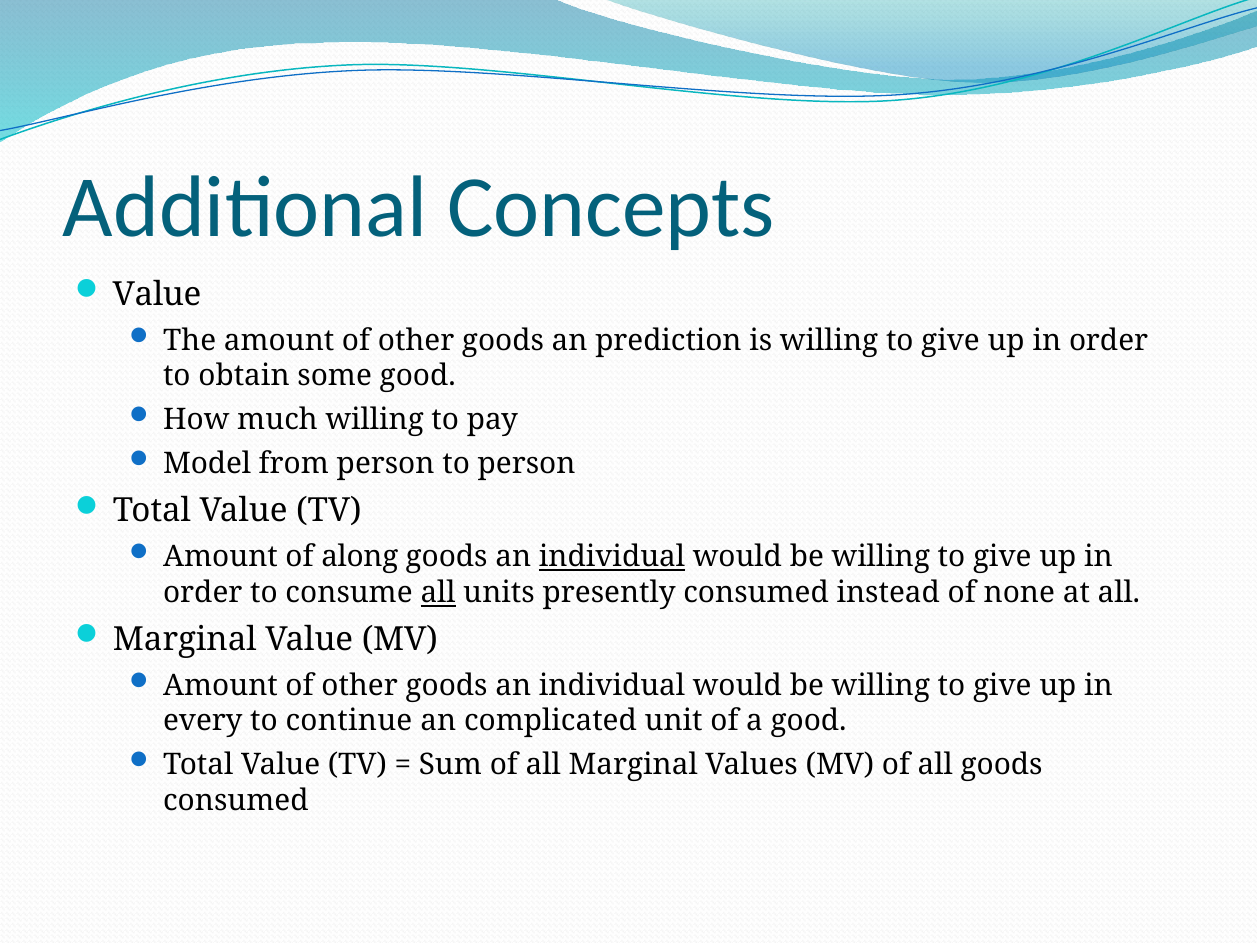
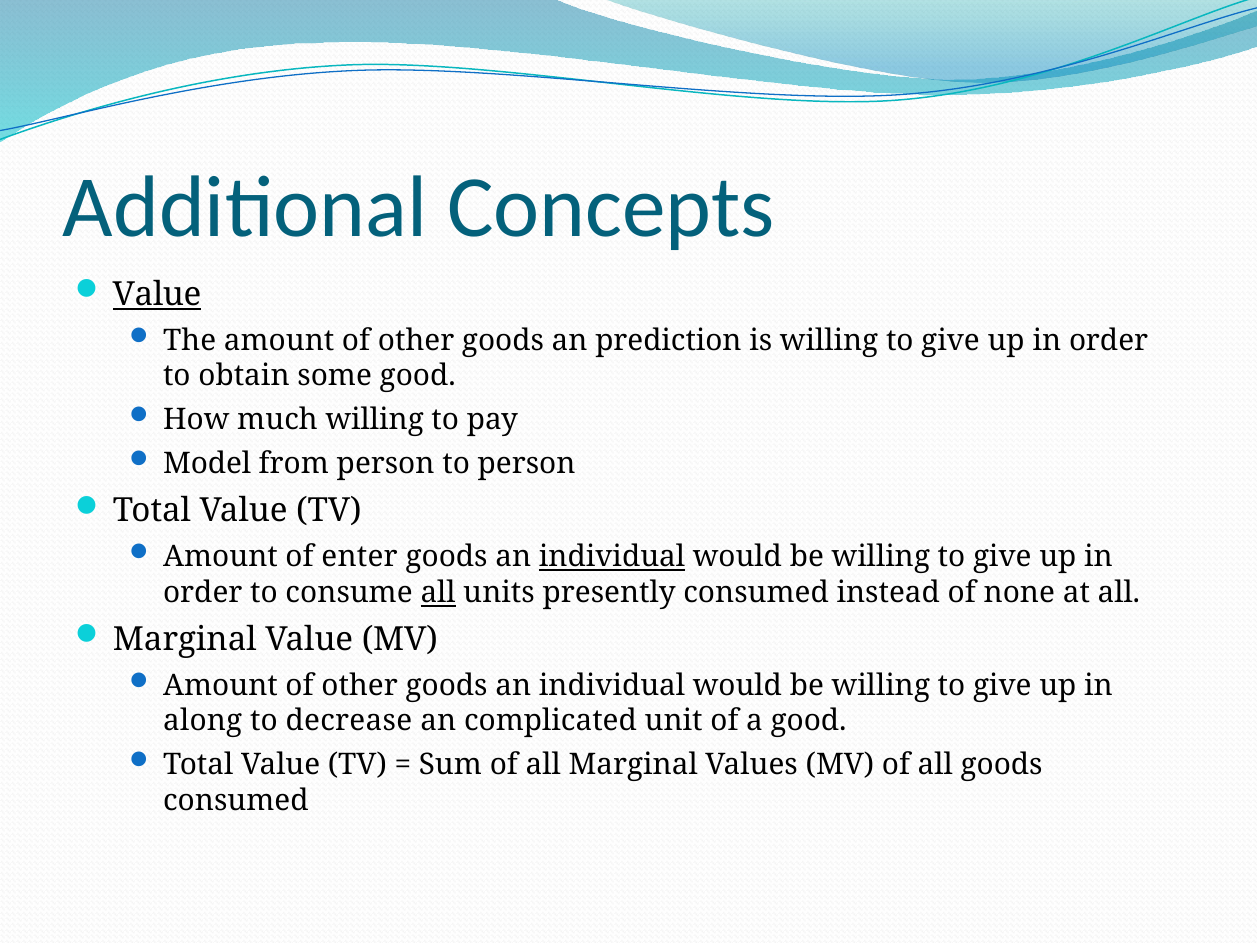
Value underline: none -> present (157, 294)
along: along -> enter (360, 557)
every: every -> along (203, 721)
continue: continue -> decrease (349, 721)
